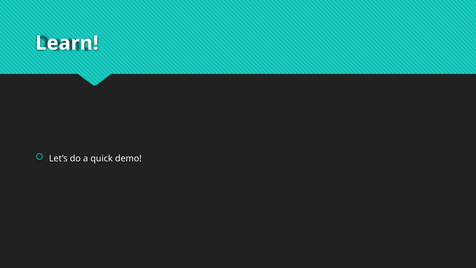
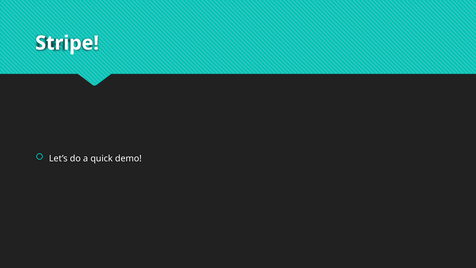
Learn: Learn -> Stripe (67, 43)
